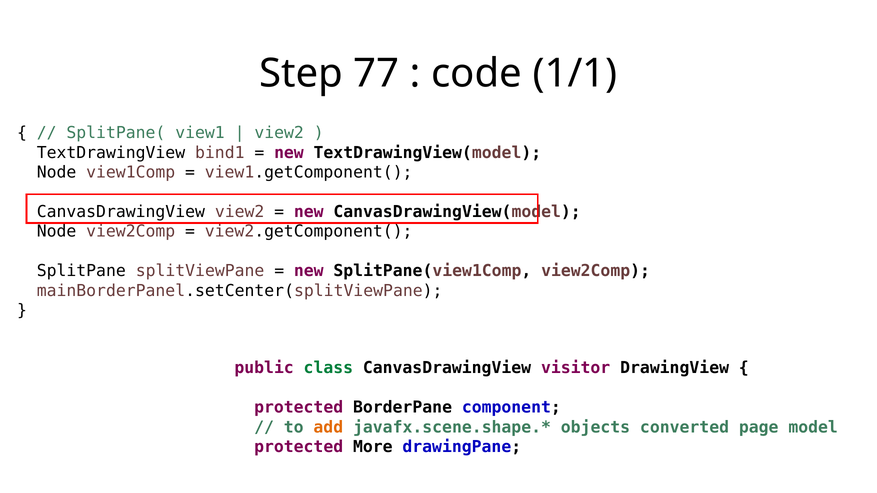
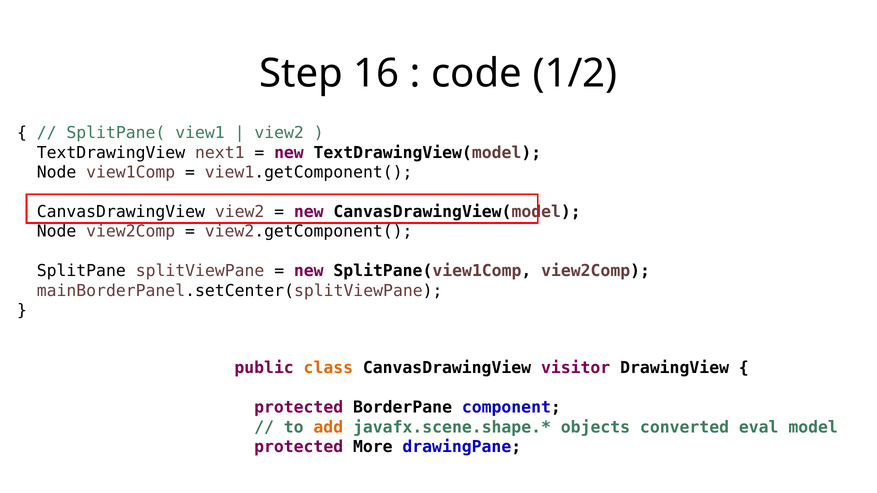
77: 77 -> 16 (376, 74)
1/1: 1/1 -> 1/2 (575, 74)
bind1: bind1 -> next1 (220, 153)
class colour: green -> orange (328, 368)
page: page -> eval (759, 427)
